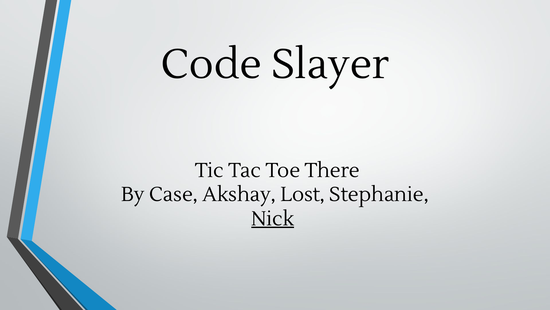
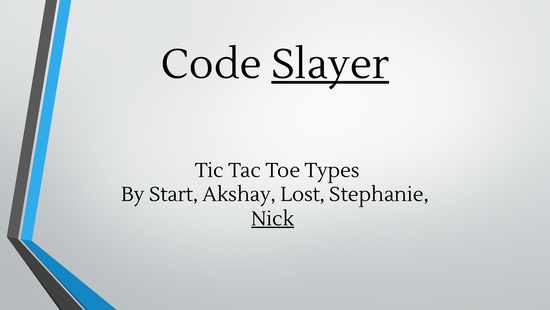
Slayer underline: none -> present (330, 64)
There: There -> Types (332, 170)
Case: Case -> Start (174, 194)
